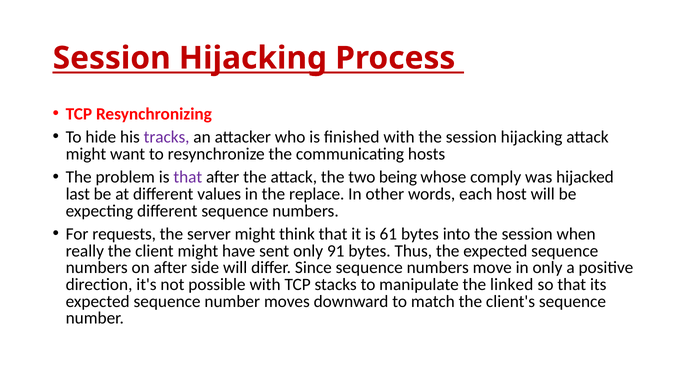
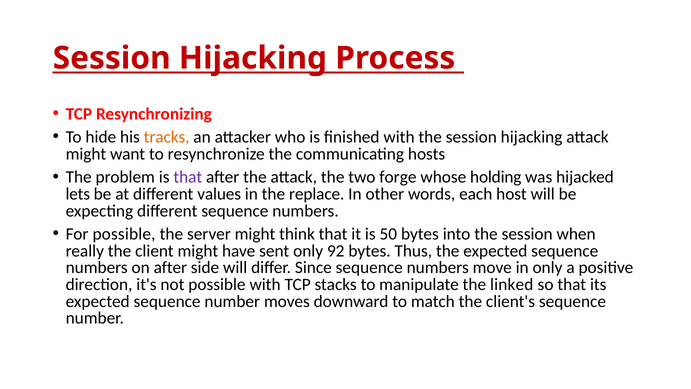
tracks colour: purple -> orange (167, 137)
being: being -> forge (398, 177)
comply: comply -> holding (496, 177)
last: last -> lets (78, 194)
For requests: requests -> possible (124, 234)
61: 61 -> 50 (388, 234)
91: 91 -> 92 (336, 251)
